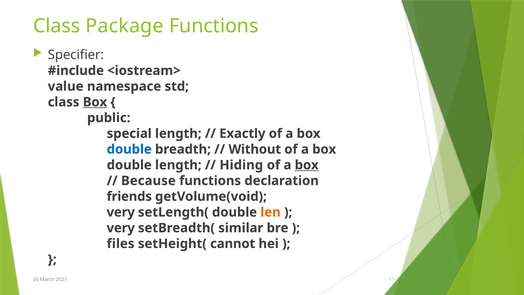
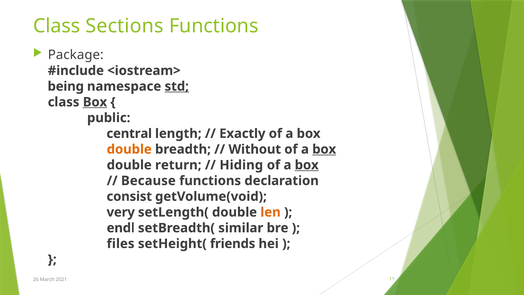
Package: Package -> Sections (125, 26)
Specifier: Specifier -> Package (76, 55)
value: value -> being (66, 86)
std underline: none -> present (177, 86)
special: special -> central (129, 133)
double colour: blue -> orange (129, 149)
box underline: none -> present (324, 149)
double length: length -> return (178, 165)
friends: friends -> consist (129, 196)
very: very -> endl (121, 228)
cannot: cannot -> friends (233, 243)
